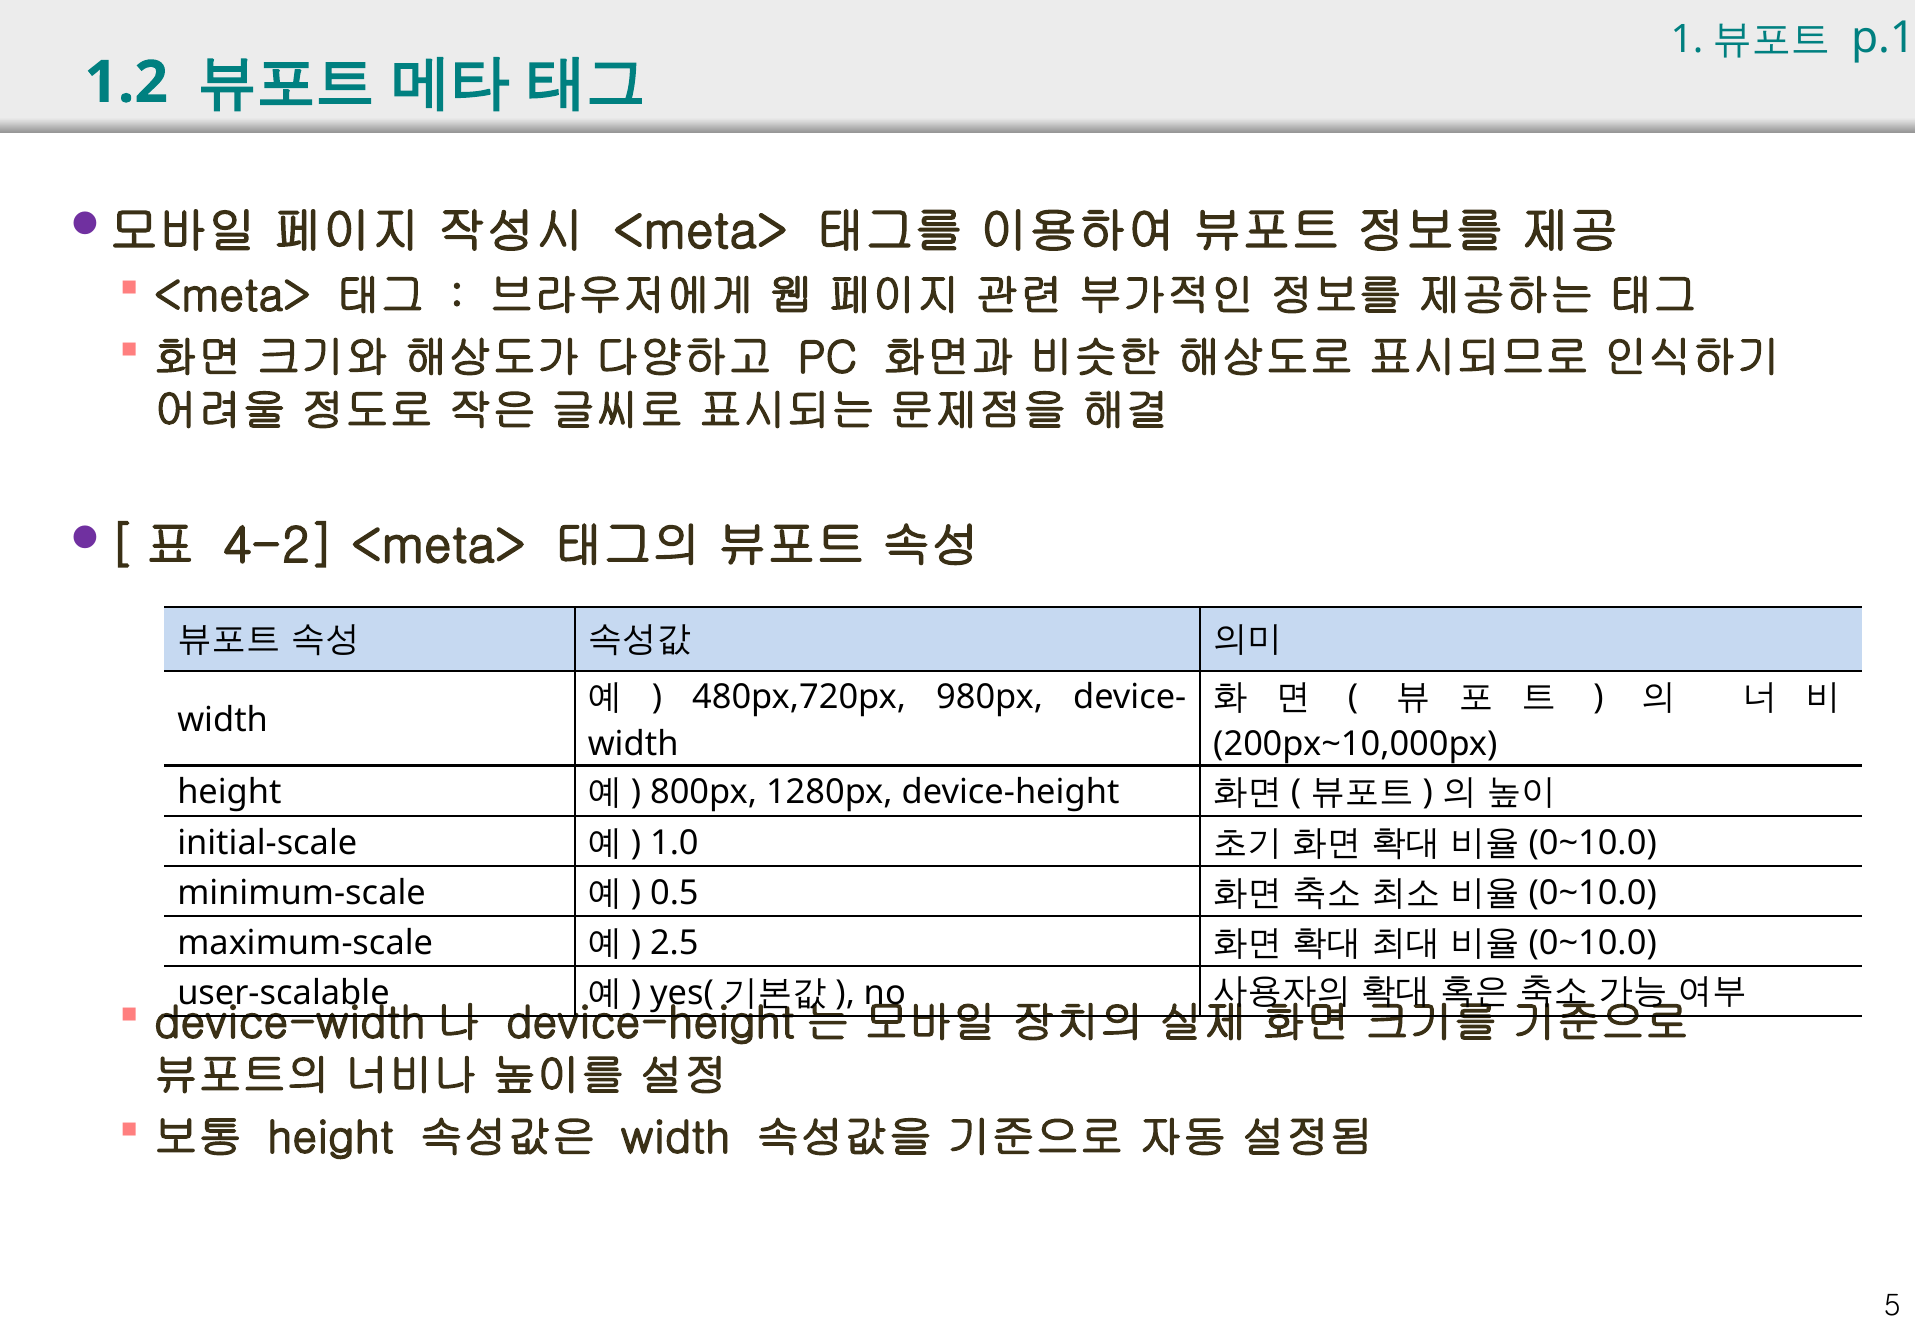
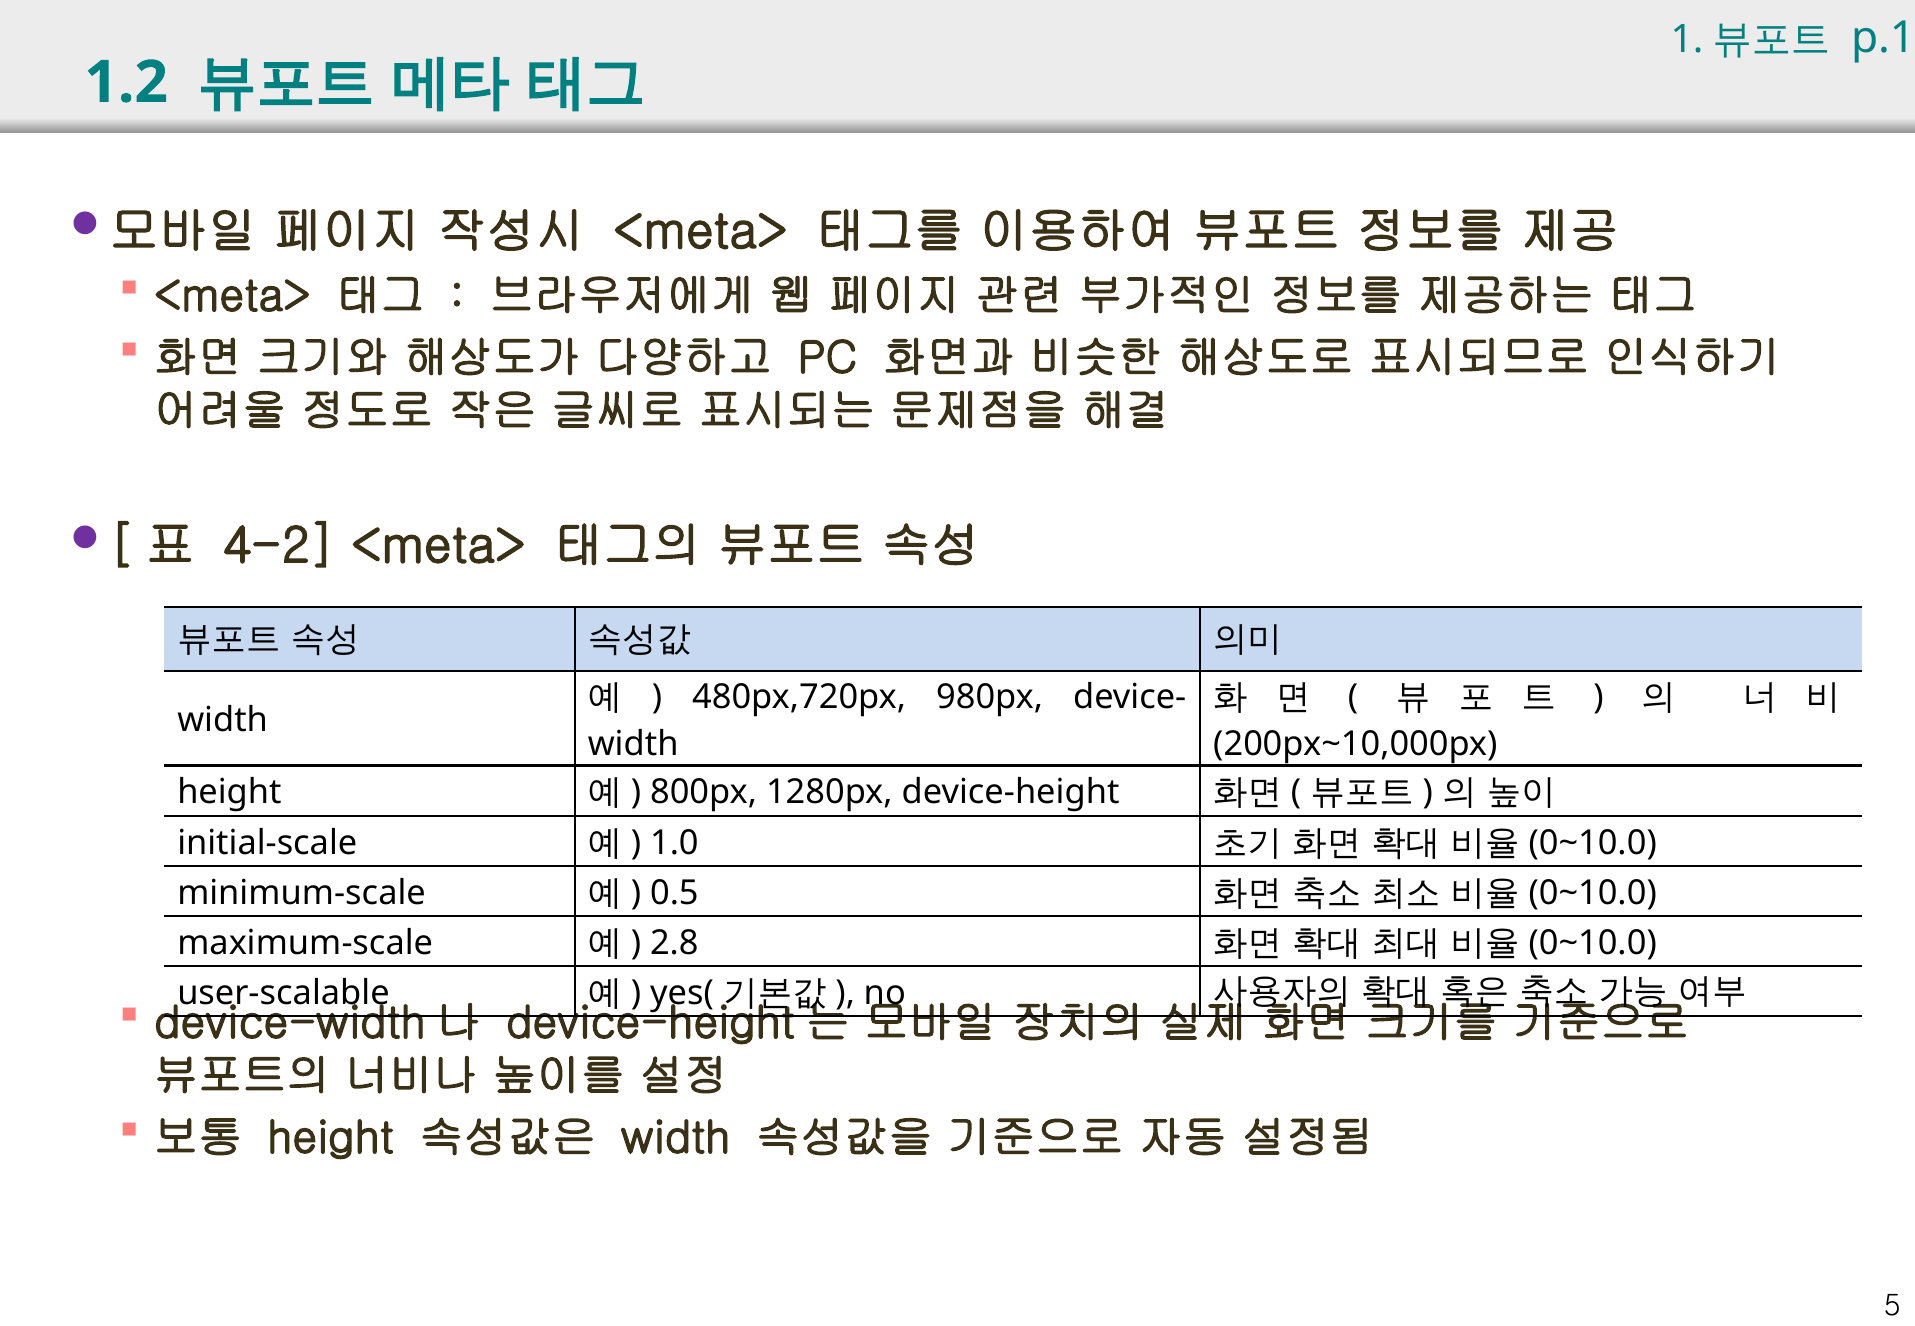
2.5: 2.5 -> 2.8 (674, 943)
